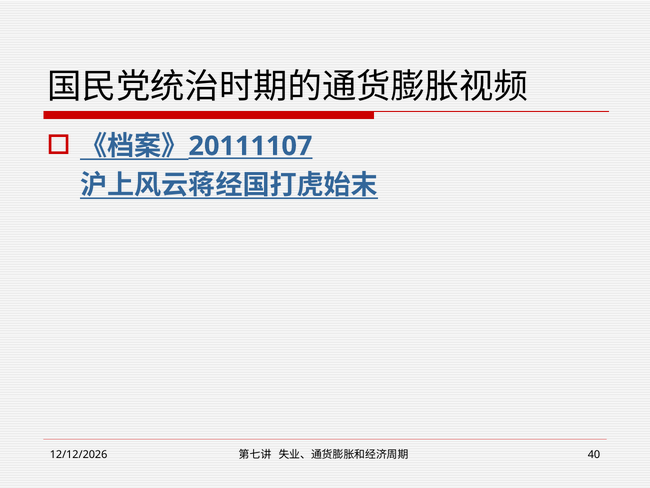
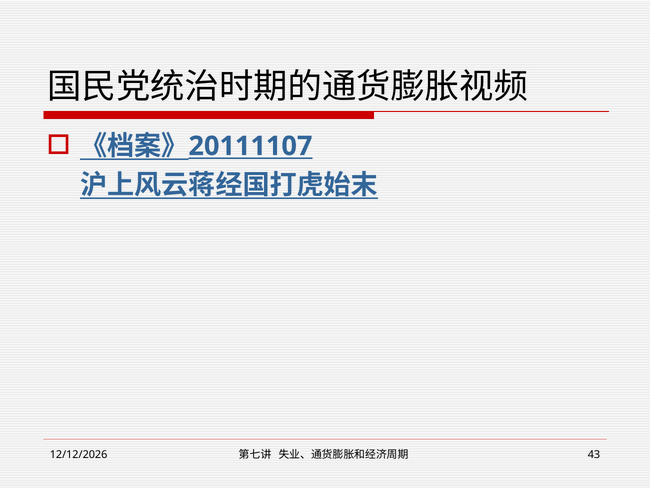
40: 40 -> 43 (594, 454)
